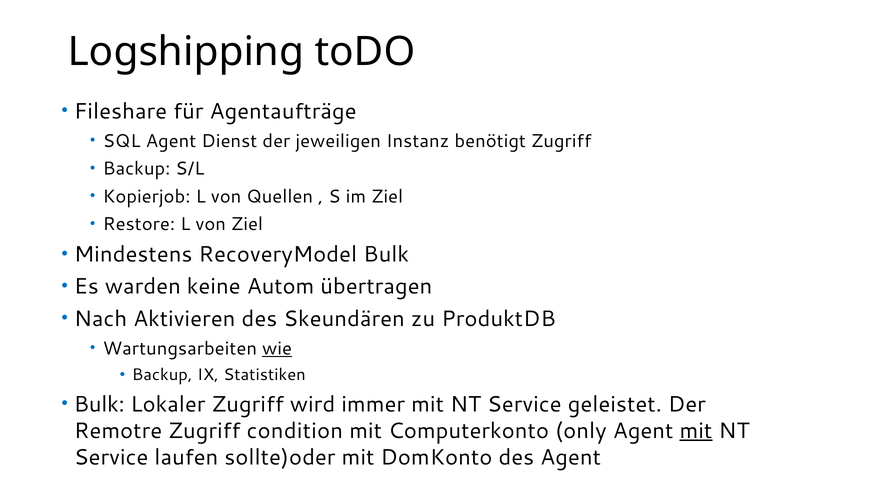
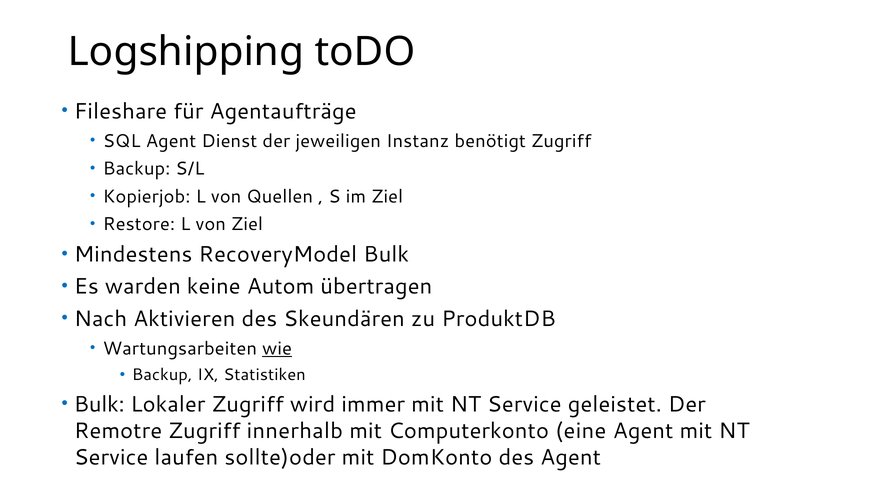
condition: condition -> innerhalb (295, 431)
only: only -> eine (581, 431)
mit underline: present -> none (696, 431)
